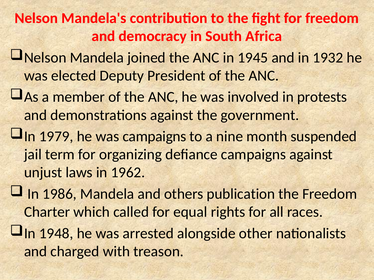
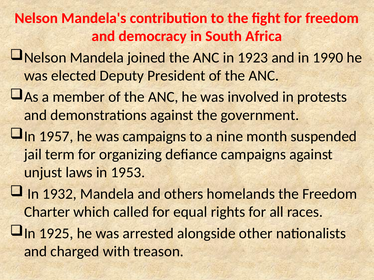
1945: 1945 -> 1923 (253, 58)
1932: 1932 -> 1990 (328, 58)
1979: 1979 -> 1957 (56, 137)
1962: 1962 -> 1953 (128, 173)
1986: 1986 -> 1932 (60, 194)
publication: publication -> homelands (241, 194)
1948: 1948 -> 1925 (56, 234)
